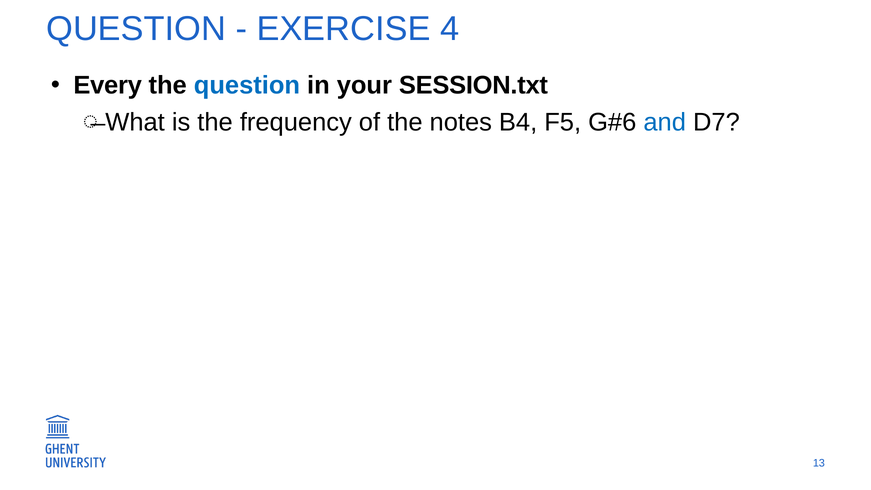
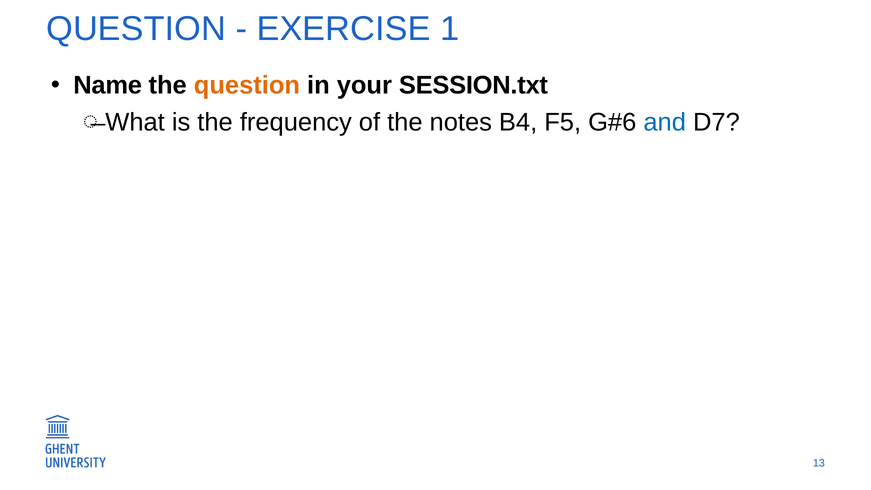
4: 4 -> 1 (450, 29)
Every: Every -> Name (108, 85)
question colour: blue -> orange (247, 85)
